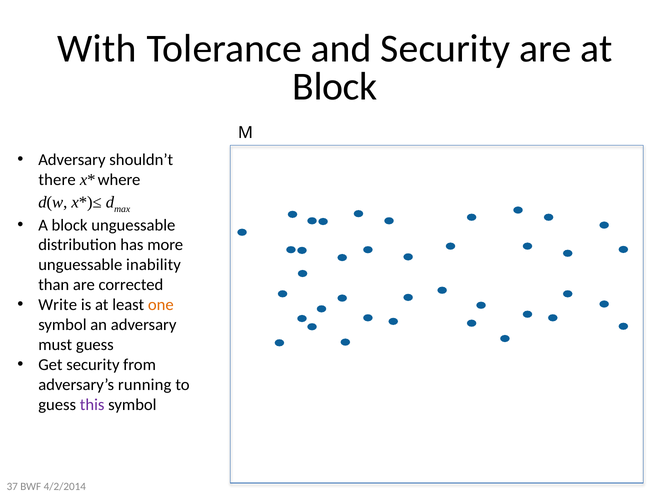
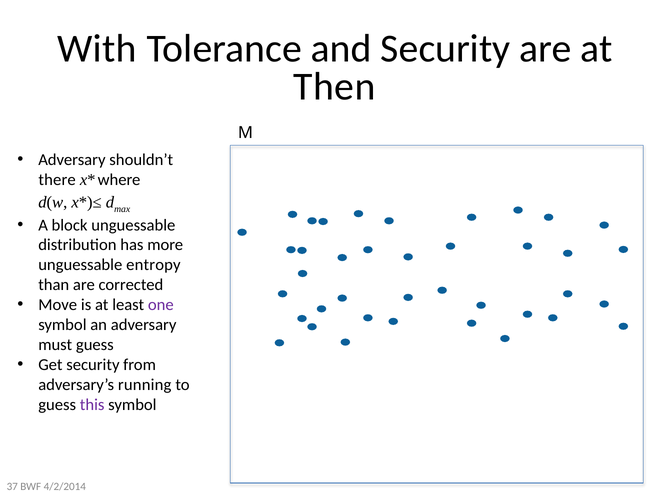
Block: Block -> Then (334, 87)
inability: inability -> entropy (153, 265)
Write: Write -> Move (58, 305)
one colour: orange -> purple (161, 305)
